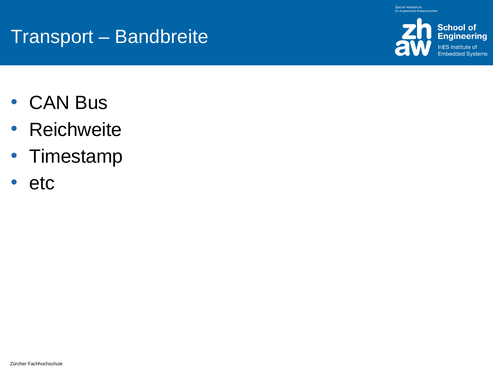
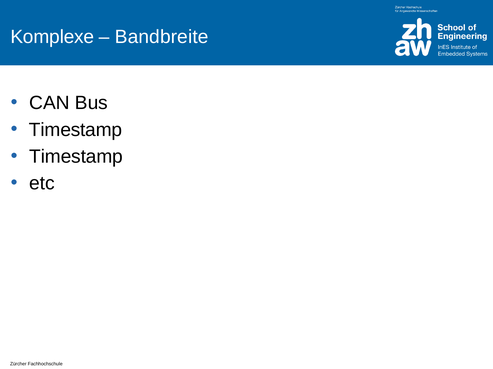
Transport: Transport -> Komplexe (52, 37)
Reichweite: Reichweite -> Timestamp (76, 130)
